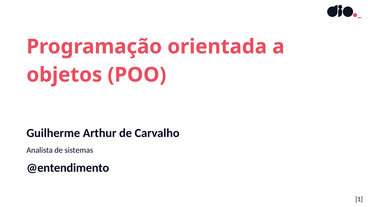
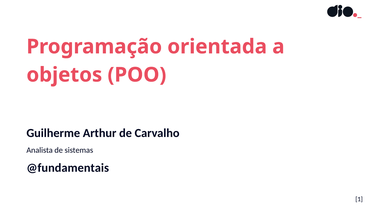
@entendimento: @entendimento -> @fundamentais (68, 168)
